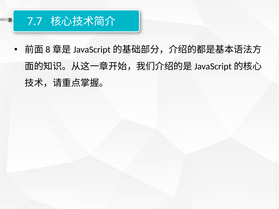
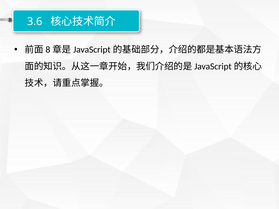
7.7: 7.7 -> 3.6 (35, 22)
